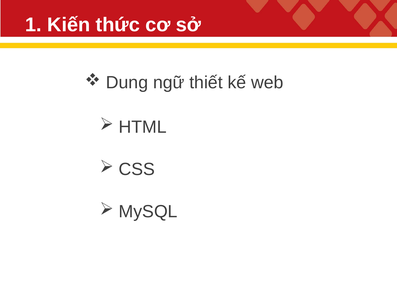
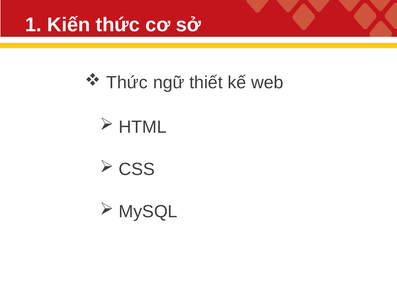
Dung: Dung -> Thức (127, 83)
